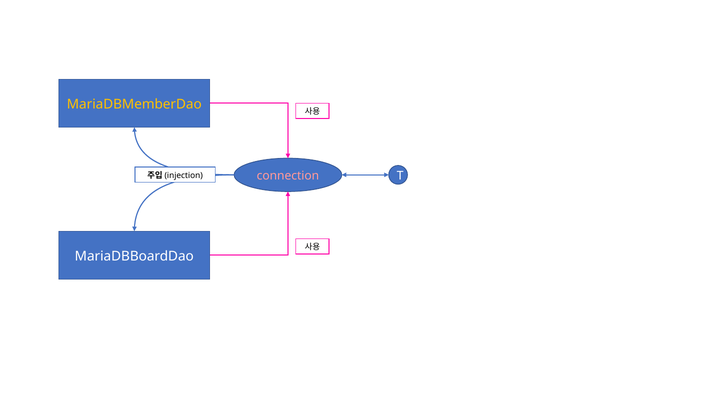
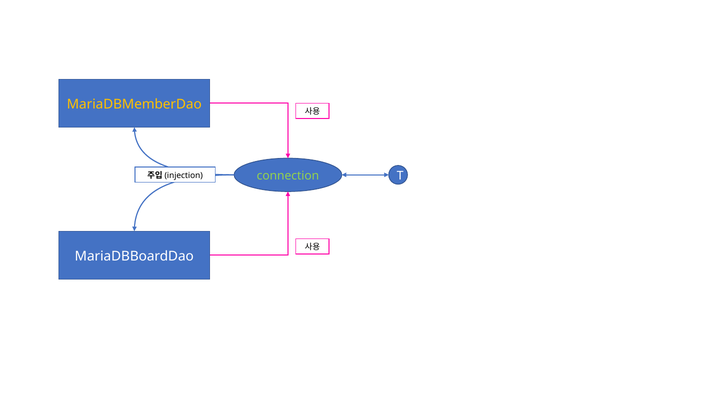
connection colour: pink -> light green (288, 176)
